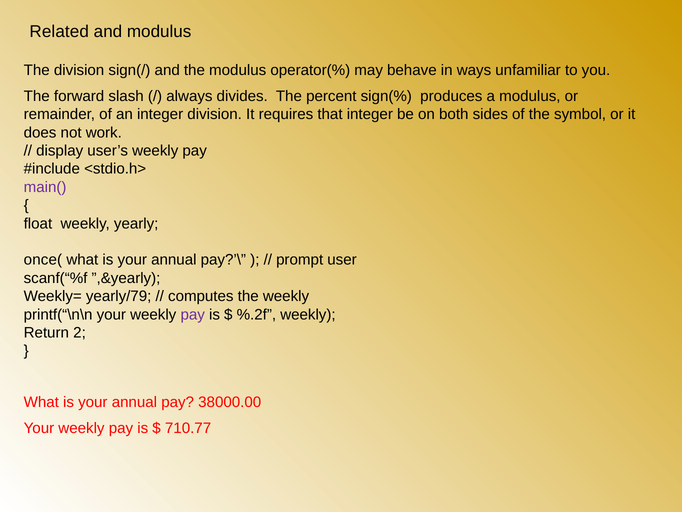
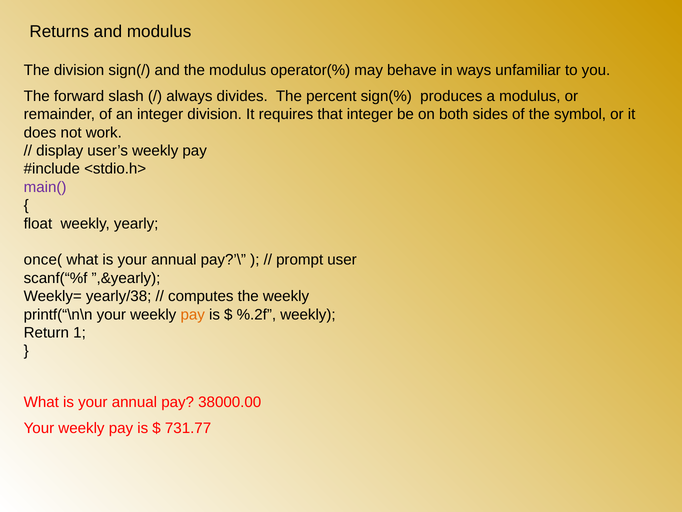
Related: Related -> Returns (59, 32)
yearly/79: yearly/79 -> yearly/38 (119, 296)
pay colour: purple -> orange (193, 314)
2: 2 -> 1 (80, 332)
710.77: 710.77 -> 731.77 (188, 428)
